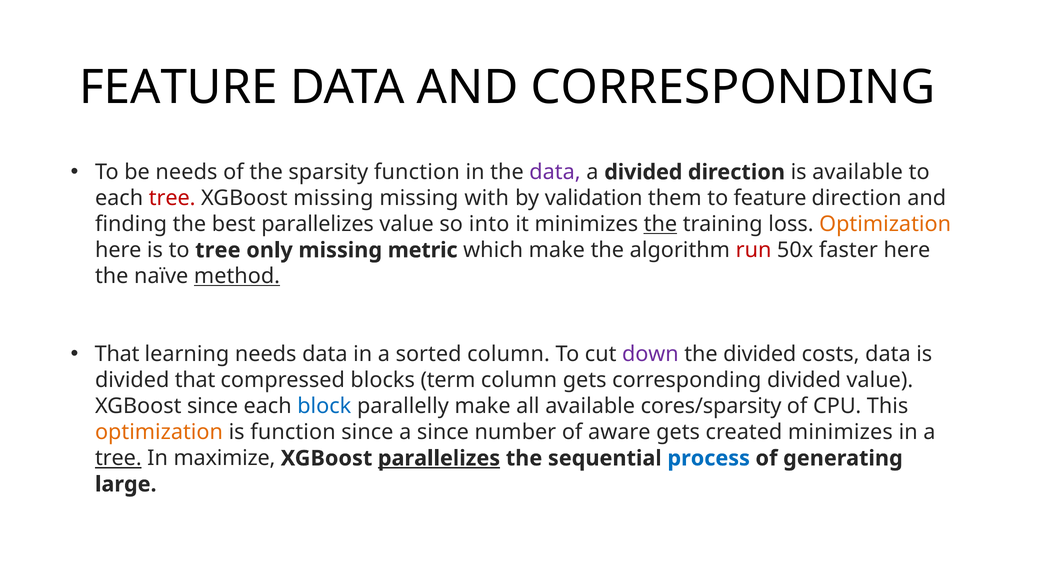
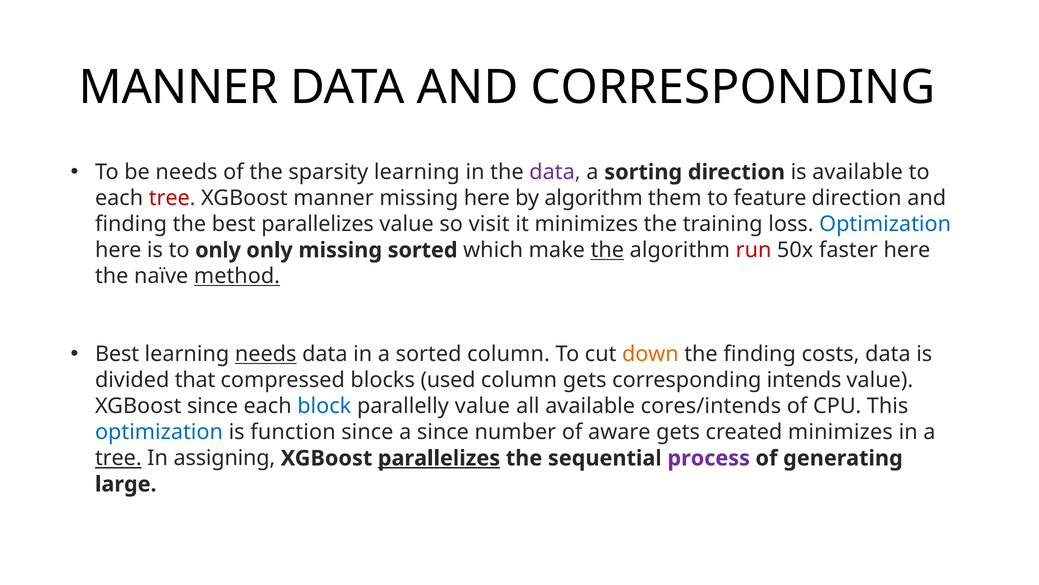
FEATURE: FEATURE -> MANNER (179, 87)
sparsity function: function -> learning (417, 172)
a divided: divided -> sorting (643, 172)
XGBoost missing: missing -> manner (334, 198)
missing with: with -> here (487, 198)
by validation: validation -> algorithm (594, 198)
into: into -> visit (489, 224)
the underline: present -> none (660, 224)
Optimization colour: orange -> blue (885, 224)
to tree: tree -> only (218, 250)
missing metric: metric -> sorted (423, 250)
the underline: none -> present (607, 250)
That: That -> Best (117, 354)
needs underline: none -> present (266, 354)
down colour: purple -> orange (650, 354)
the divided: divided -> finding (760, 354)
term: term -> used (448, 380)
corresponding divided: divided -> intends (804, 380)
parallelly make: make -> value (482, 406)
cores/sparsity: cores/sparsity -> cores/intends (711, 406)
optimization colour: orange -> blue (159, 432)
maximize: maximize -> assigning (224, 458)
process colour: blue -> purple (709, 458)
